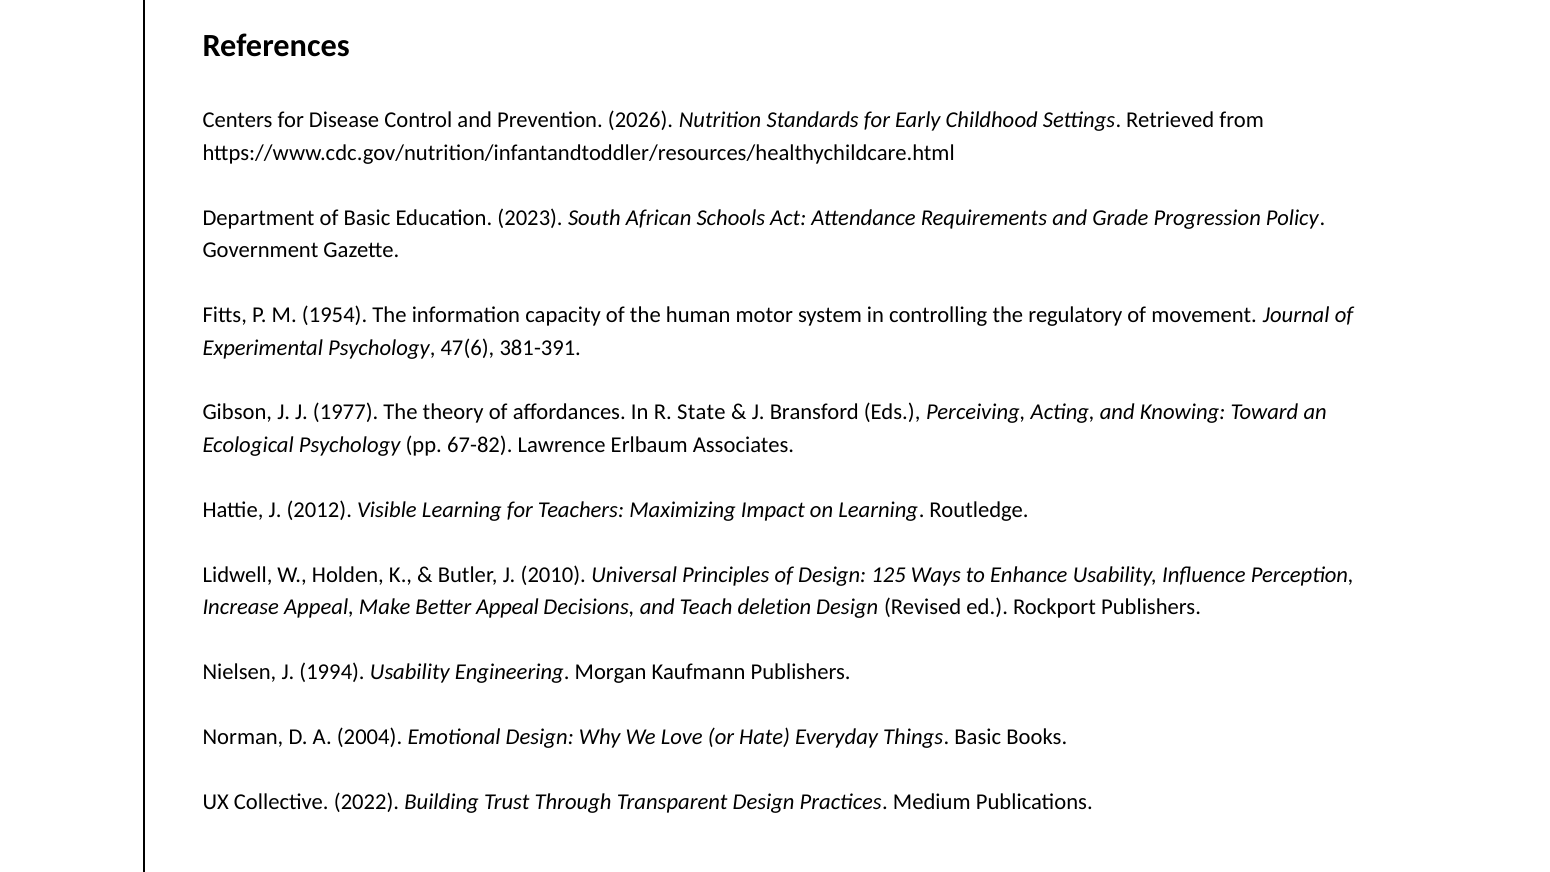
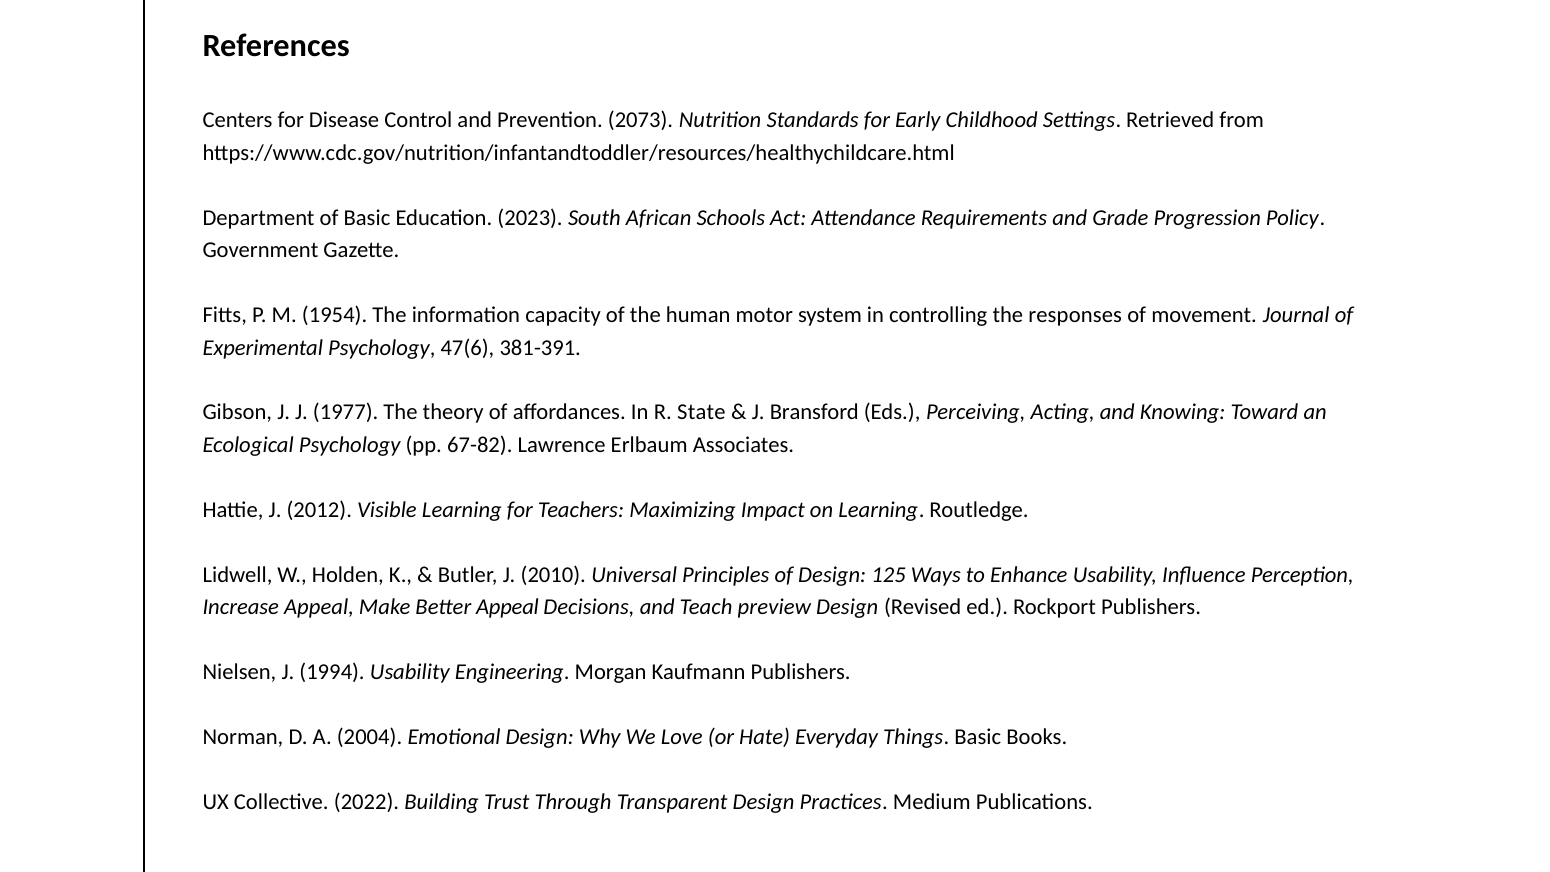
2026: 2026 -> 2073 (641, 120)
regulatory: regulatory -> responses (1075, 315)
deletion: deletion -> preview (774, 607)
